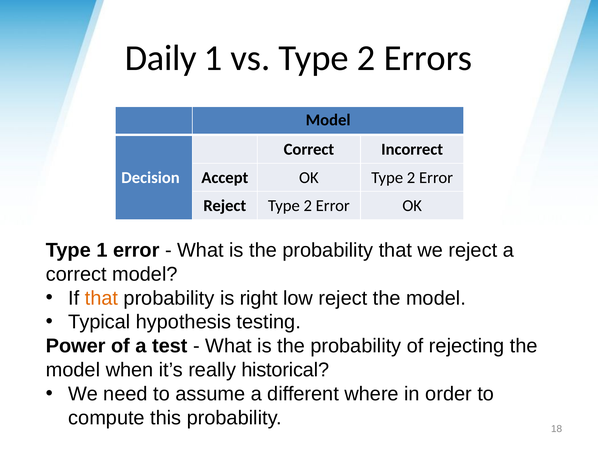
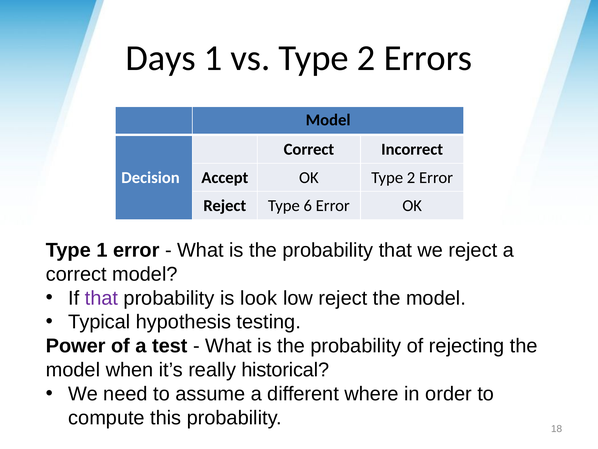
Daily: Daily -> Days (161, 58)
Reject Type 2: 2 -> 6 (308, 206)
that colour: orange -> purple (101, 298)
right: right -> look (259, 298)
